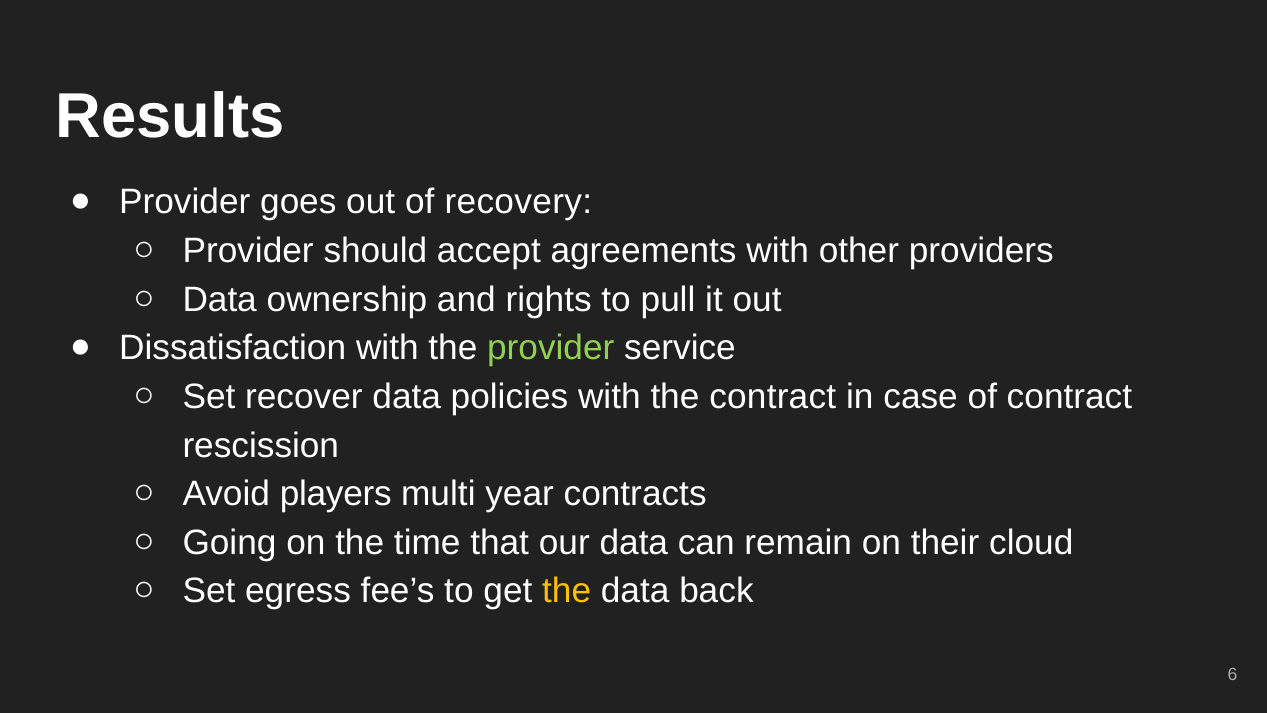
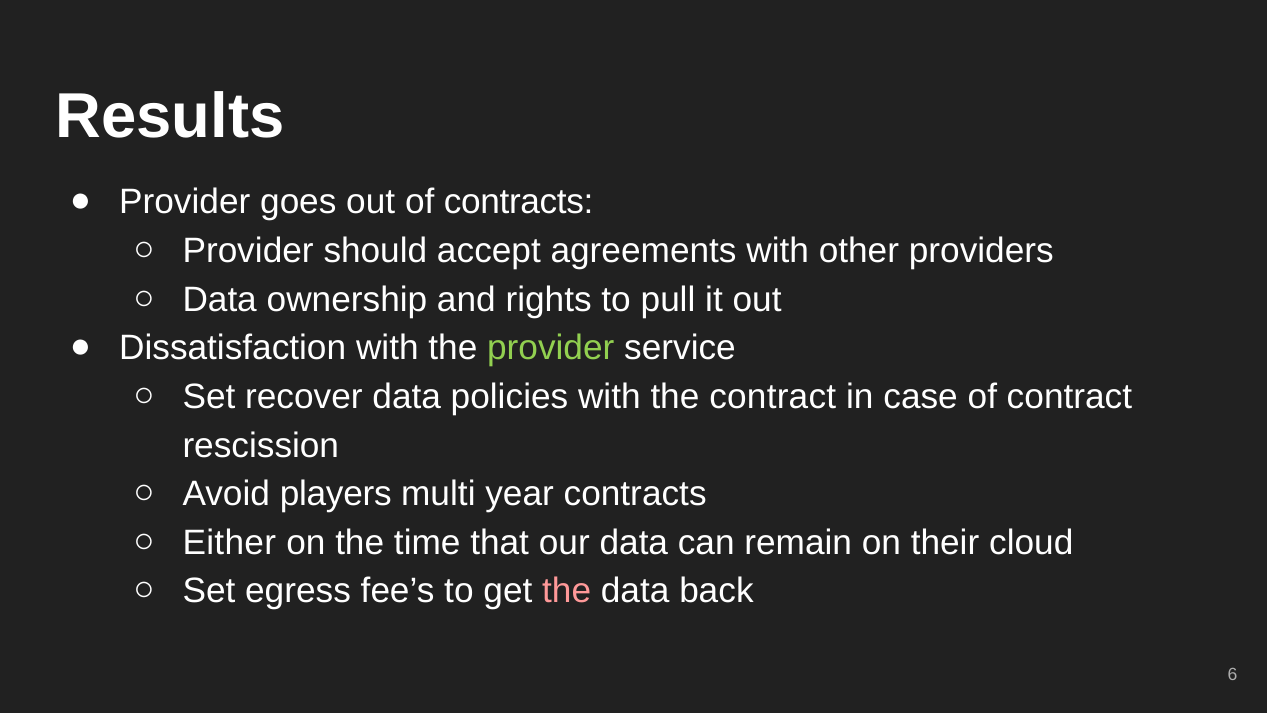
of recovery: recovery -> contracts (519, 202)
Going: Going -> Either (229, 542)
the colour: yellow -> pink (567, 591)
